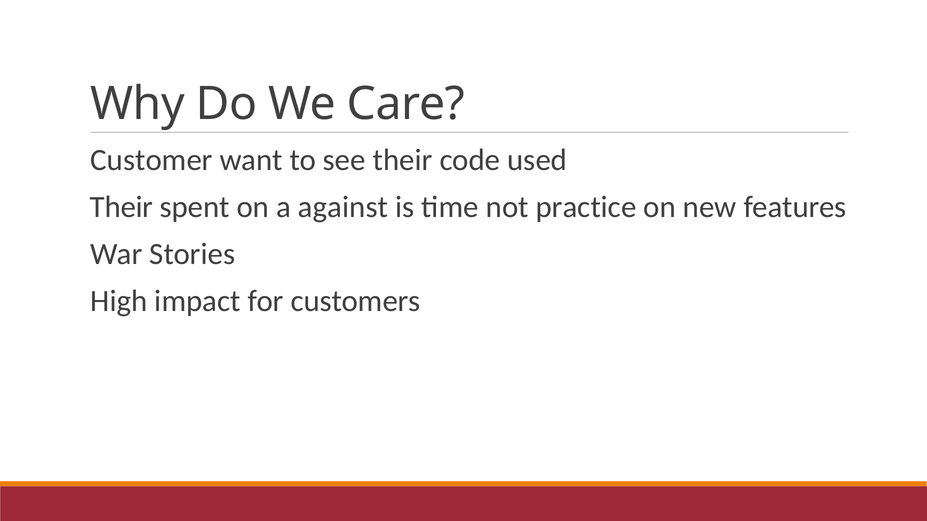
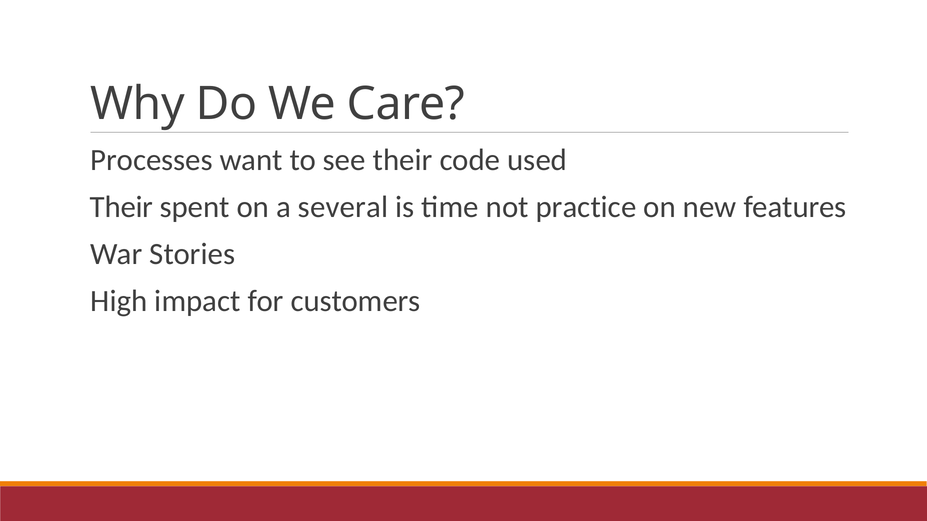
Customer: Customer -> Processes (152, 160)
against: against -> several (343, 207)
